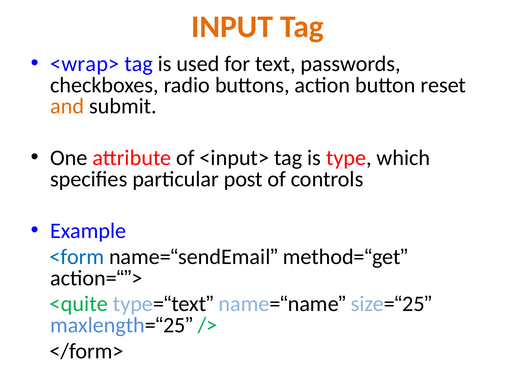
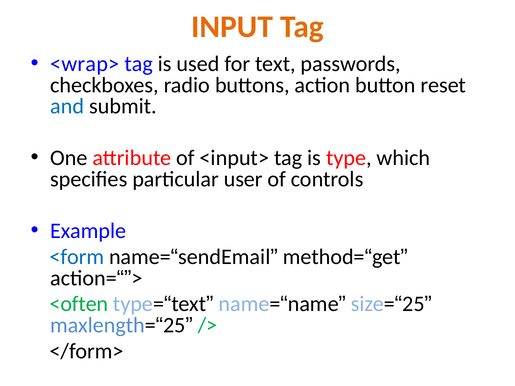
and colour: orange -> blue (67, 106)
post: post -> user (243, 179)
<quite: <quite -> <often (79, 304)
